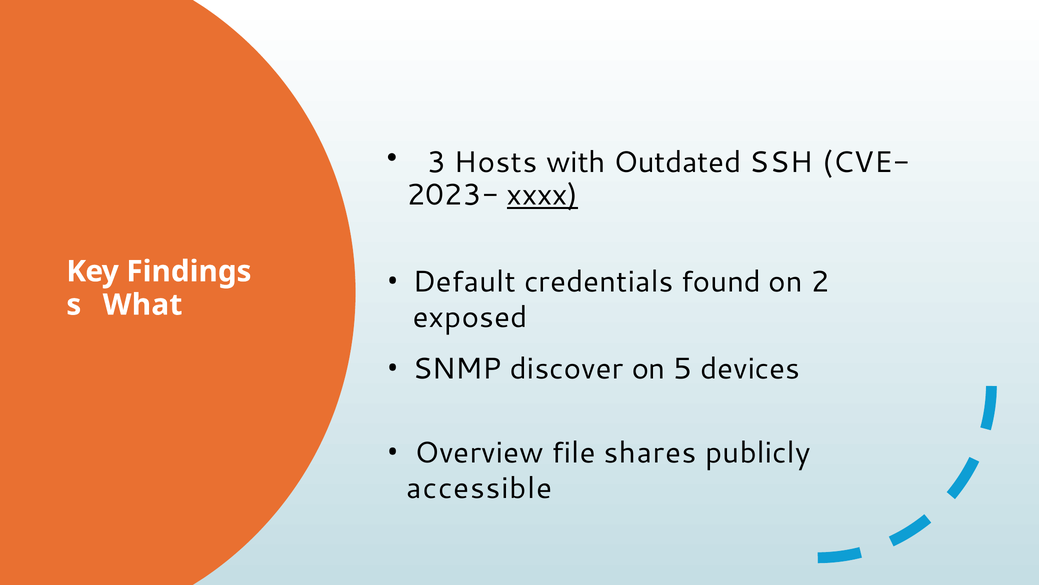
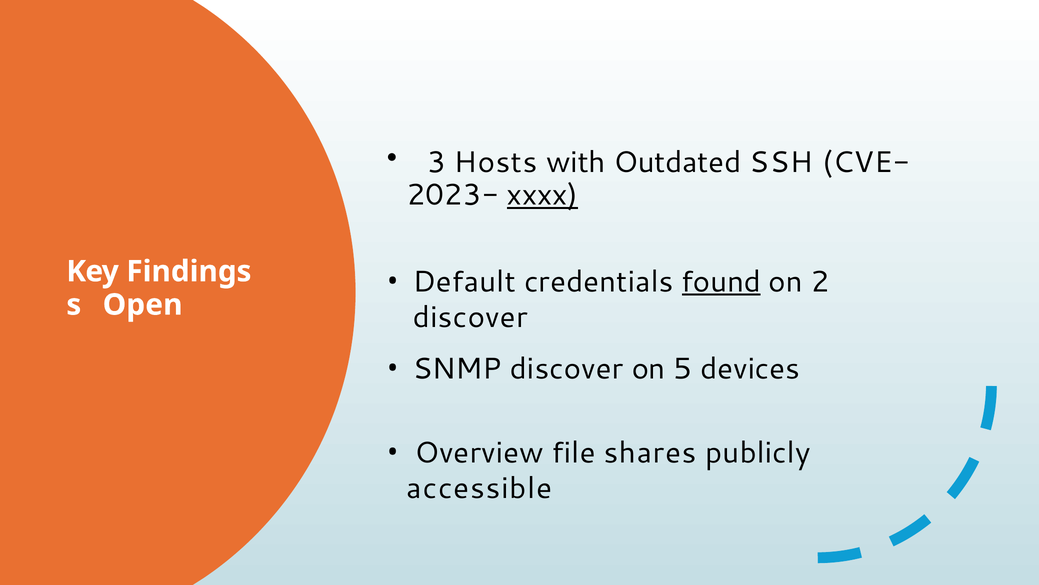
found underline: none -> present (721, 281)
What: What -> Open (143, 305)
exposed: exposed -> discover (470, 317)
